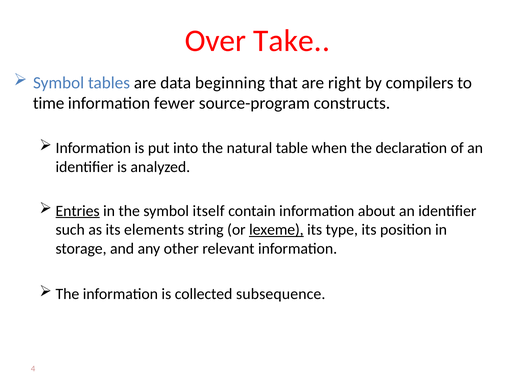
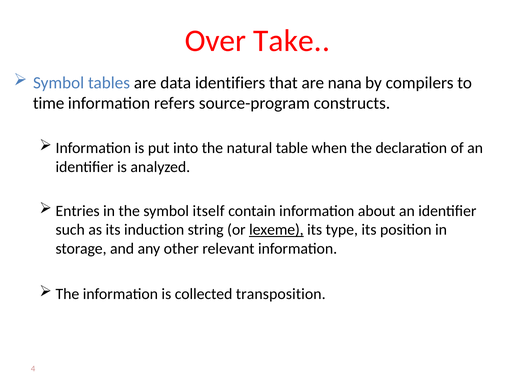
beginning: beginning -> identifiers (230, 83)
right: right -> nana (345, 83)
fewer: fewer -> refers (174, 103)
Entries underline: present -> none (78, 211)
elements: elements -> induction (154, 230)
subsequence: subsequence -> transposition (281, 294)
